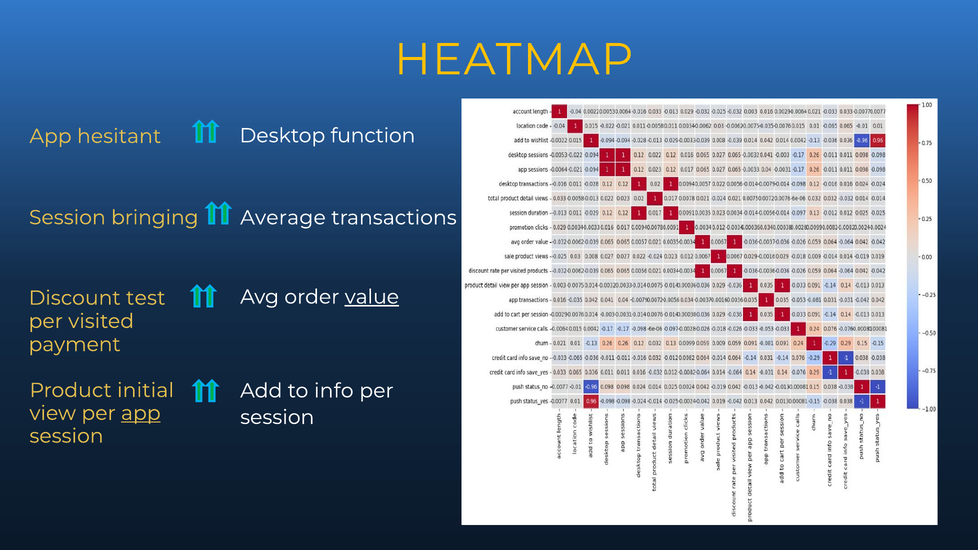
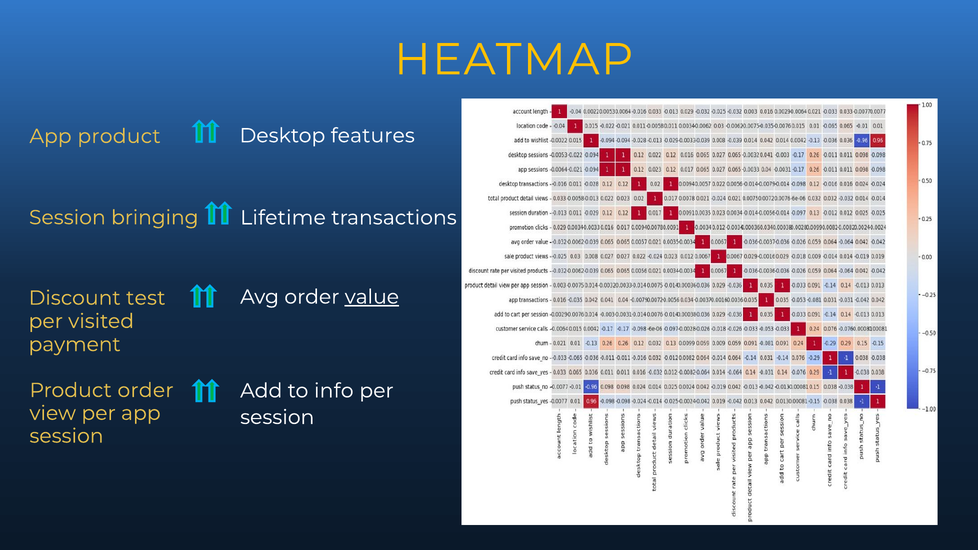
function: function -> features (373, 136)
App hesitant: hesitant -> product (119, 136)
Average: Average -> Lifetime (283, 218)
Product initial: initial -> order (145, 390)
app underline: present -> none (141, 413)
